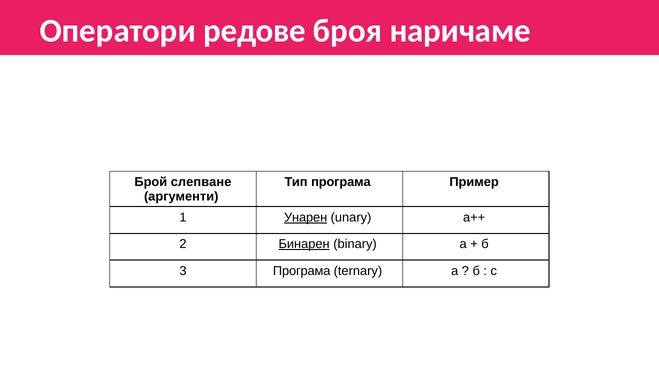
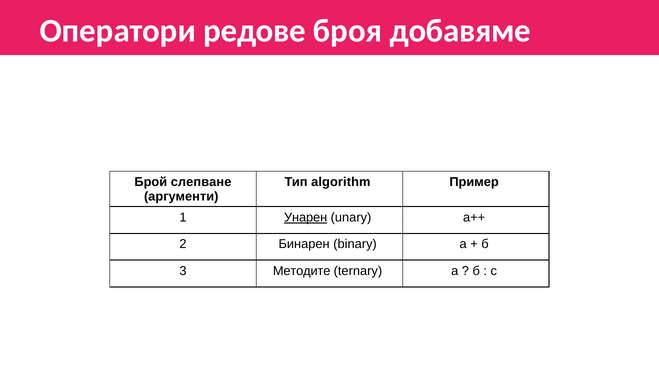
наричаме: наричаме -> добавяме (460, 31)
Тип програма: програма -> algorithm (341, 182)
Бинарен underline: present -> none (304, 244)
3 Програма: Програма -> Методите (302, 271)
